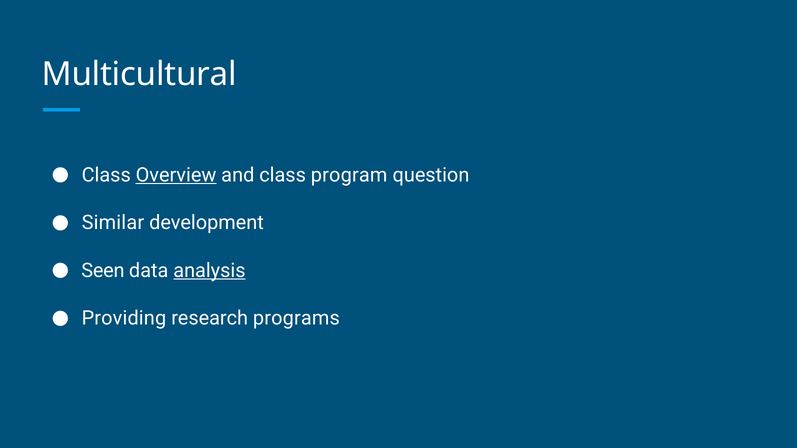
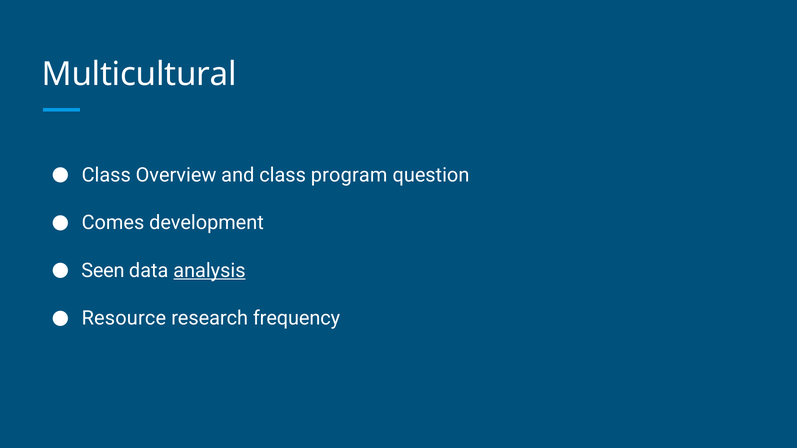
Overview underline: present -> none (176, 175)
Similar: Similar -> Comes (113, 223)
Providing: Providing -> Resource (124, 319)
programs: programs -> frequency (297, 319)
